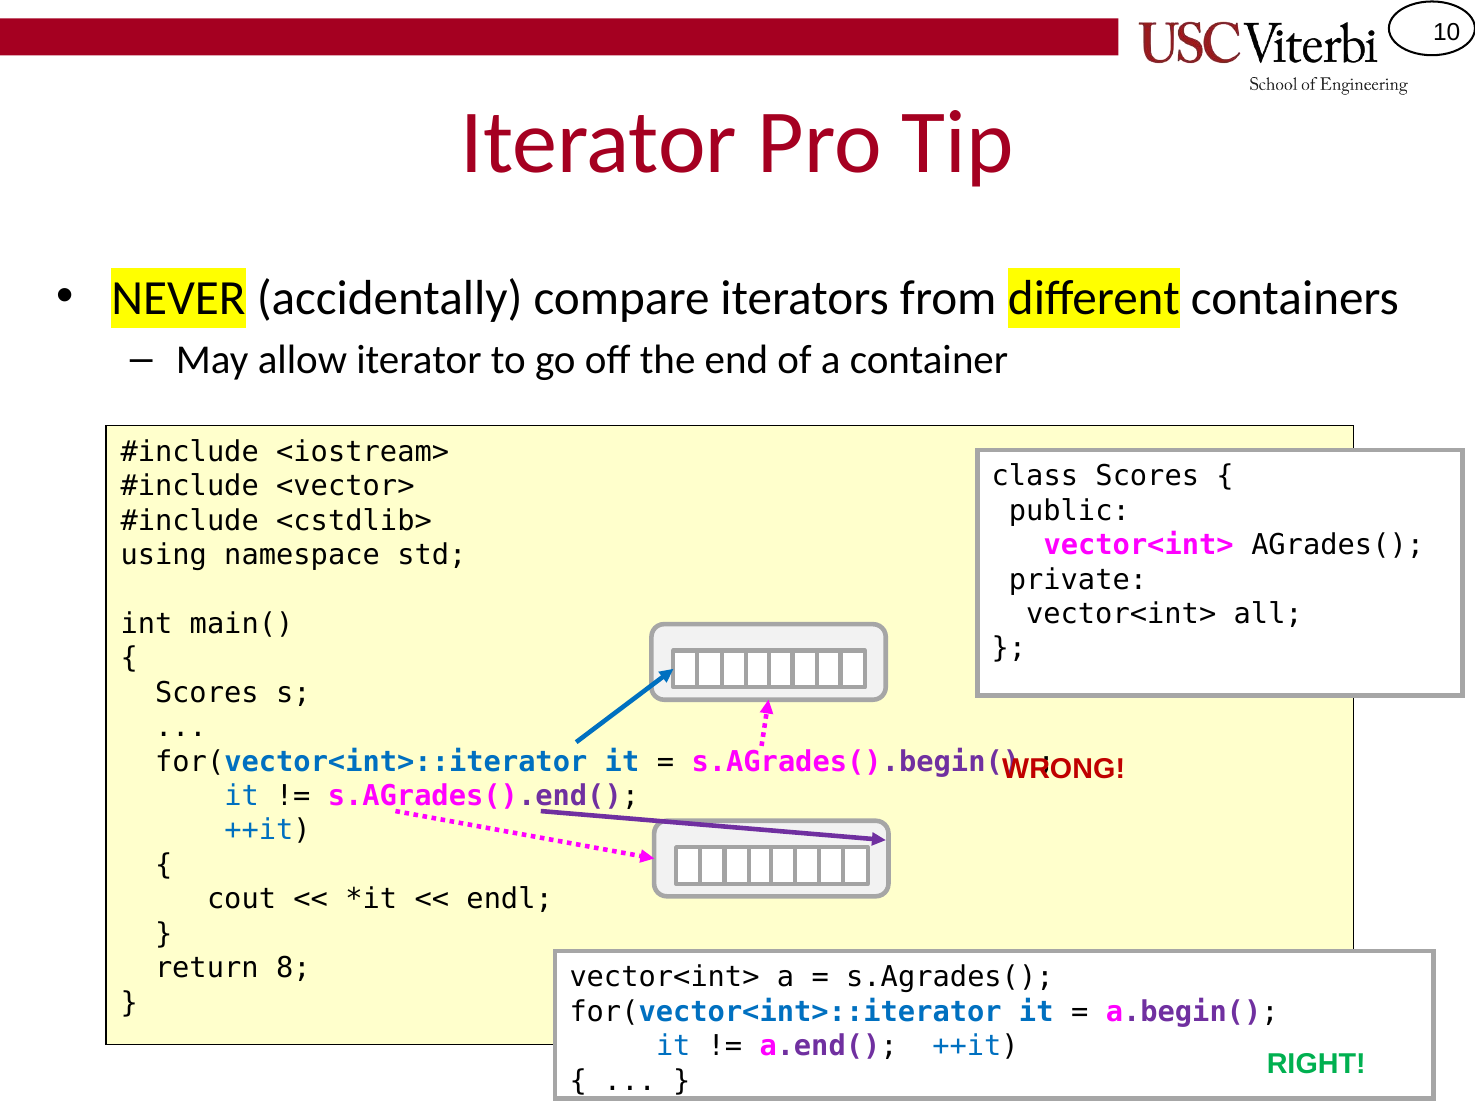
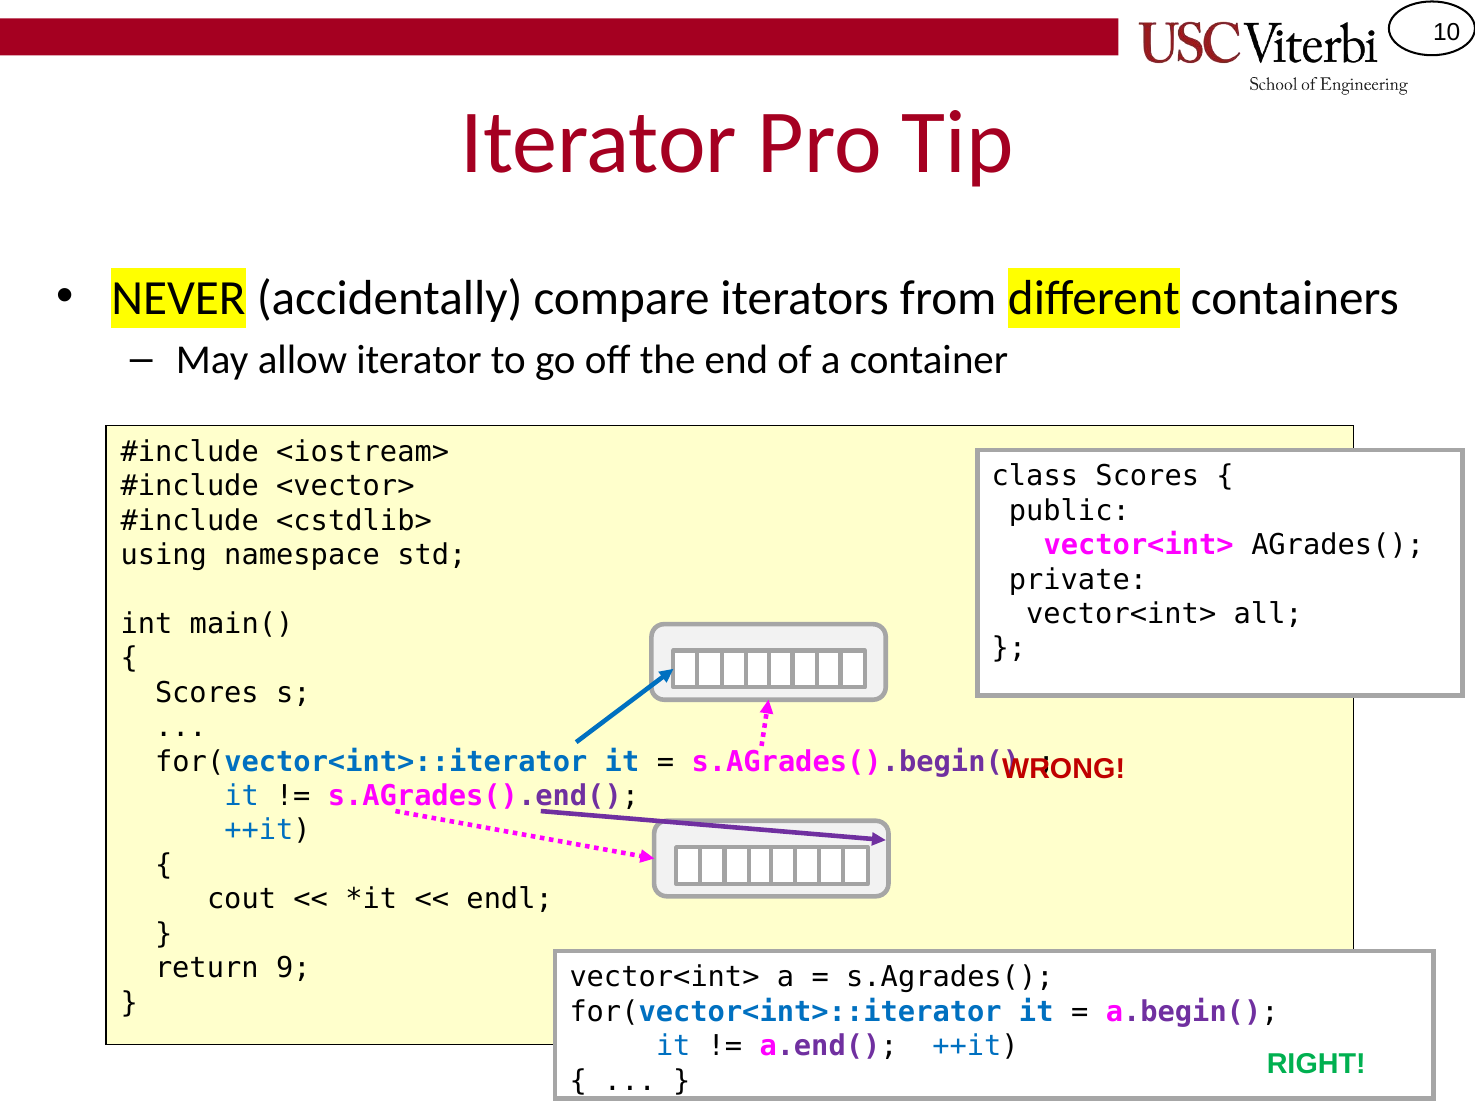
8: 8 -> 9 (293, 968)
